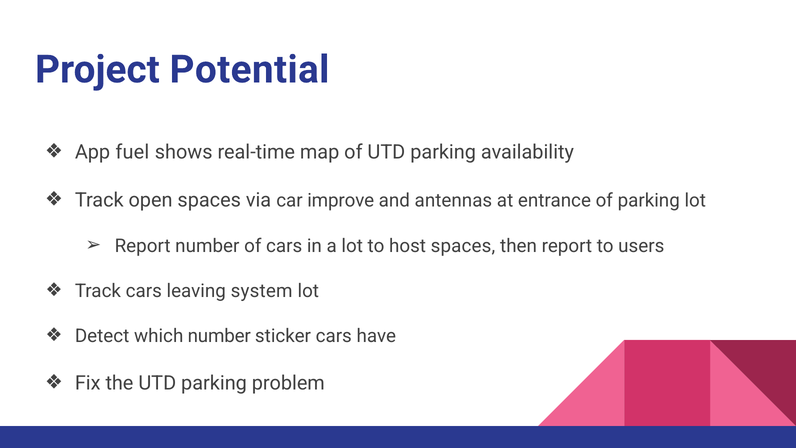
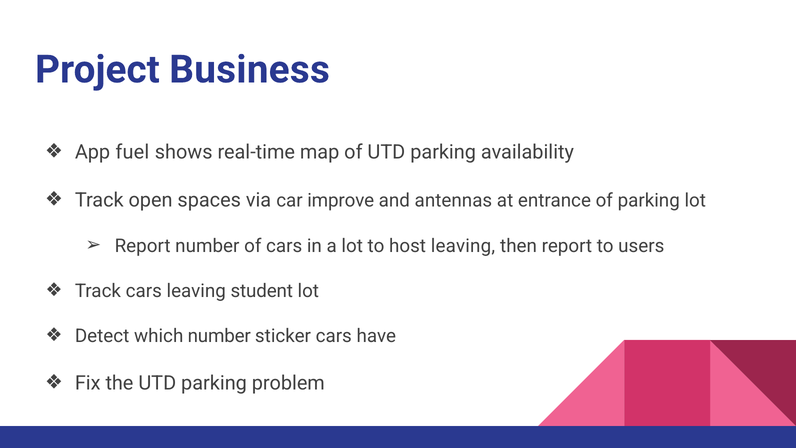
Potential: Potential -> Business (250, 70)
host spaces: spaces -> leaving (463, 246)
system: system -> student (262, 291)
